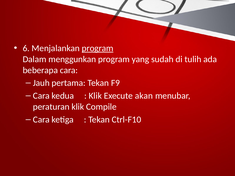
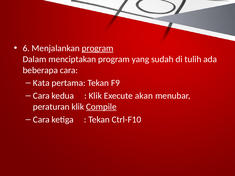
menggunkan: menggunkan -> menciptakan (72, 59)
Jauh: Jauh -> Kata (41, 83)
Compile underline: none -> present (101, 107)
